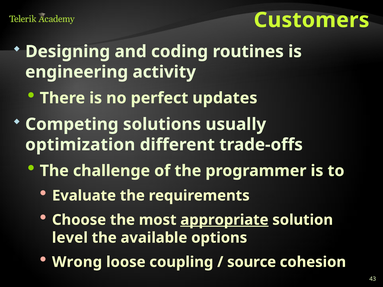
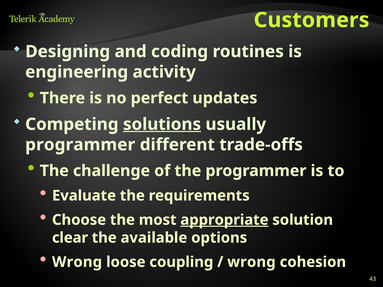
solutions underline: none -> present (162, 124)
optimization: optimization -> programmer (80, 145)
level: level -> clear (70, 238)
source: source -> wrong (251, 262)
